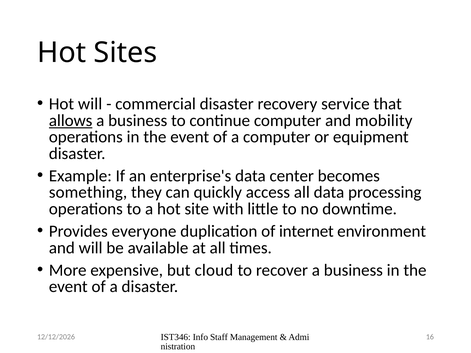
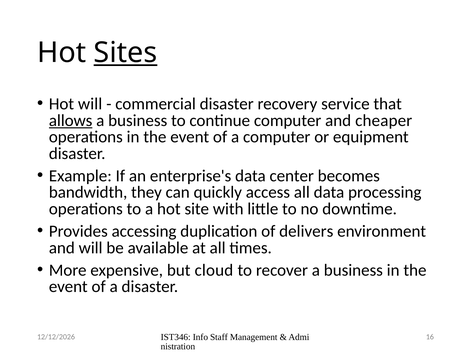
Sites underline: none -> present (125, 53)
mobility: mobility -> cheaper (384, 121)
something: something -> bandwidth (88, 192)
everyone: everyone -> accessing (144, 231)
internet: internet -> delivers (306, 231)
